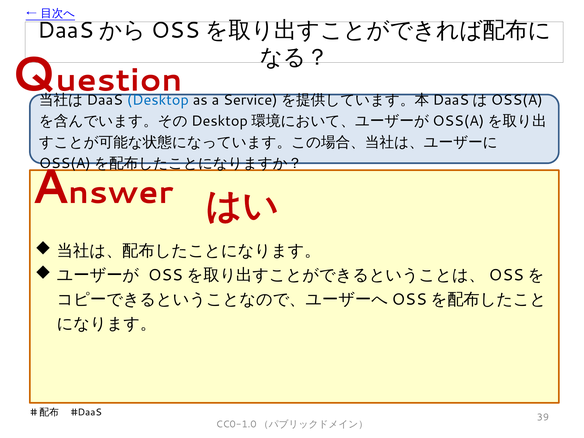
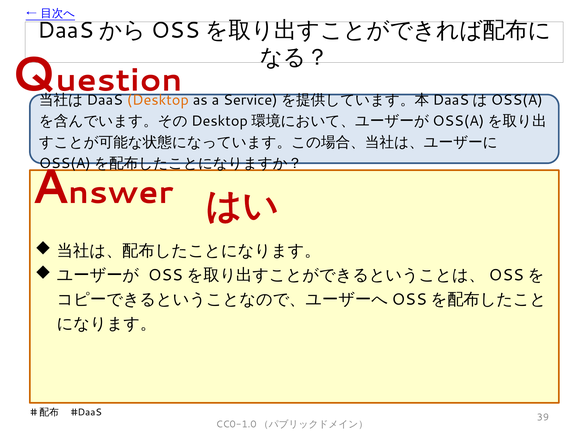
Desktop colour: blue -> orange (158, 100)
